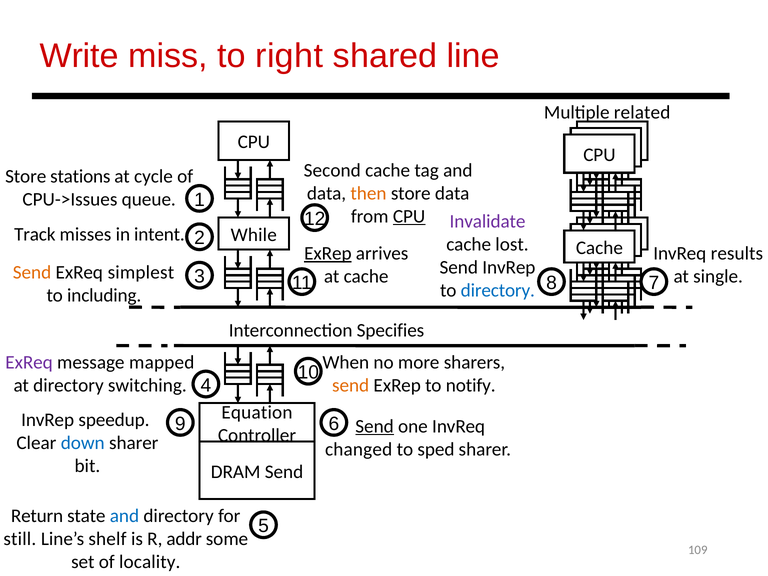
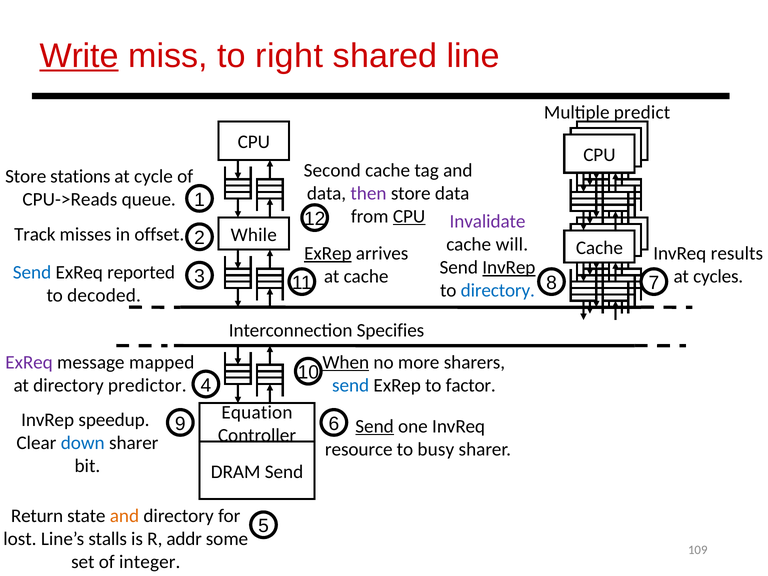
Write underline: none -> present (79, 56)
related: related -> predict (642, 113)
then colour: orange -> purple (368, 193)
CPU->Issues: CPU->Issues -> CPU->Reads (70, 200)
intent: intent -> offset (159, 234)
lost: lost -> will (512, 244)
InvRep underline: none -> present (509, 267)
Send colour: orange -> blue (32, 273)
simplest: simplest -> reported (141, 273)
single: single -> cycles (718, 276)
including: including -> decoded (104, 296)
When underline: none -> present (346, 362)
switching: switching -> predictor (147, 385)
send colour: orange -> blue (351, 385)
notify: notify -> factor (471, 385)
changed: changed -> resource (359, 449)
sped: sped -> busy (436, 449)
and colour: blue -> orange (124, 516)
still: still -> lost (20, 539)
shelf: shelf -> stalls (108, 539)
locality: locality -> integer (150, 562)
